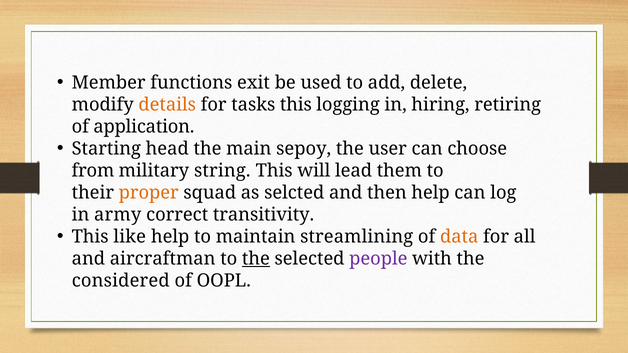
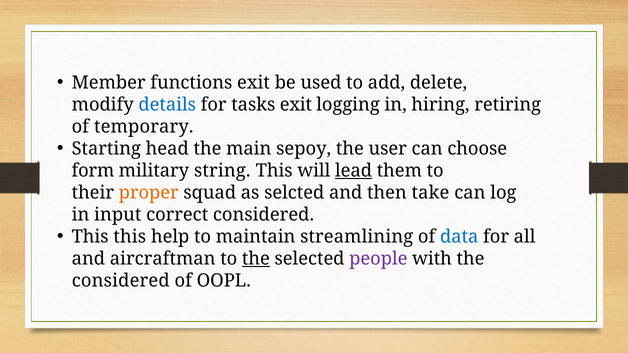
details colour: orange -> blue (167, 105)
tasks this: this -> exit (296, 105)
application: application -> temporary (144, 127)
from: from -> form (93, 171)
lead underline: none -> present (354, 171)
then help: help -> take (430, 193)
army: army -> input (118, 215)
correct transitivity: transitivity -> considered (264, 215)
This like: like -> this (130, 237)
data colour: orange -> blue (459, 237)
